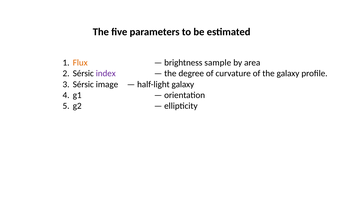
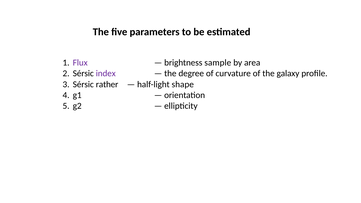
Flux colour: orange -> purple (80, 63)
image: image -> rather (107, 84)
half-light galaxy: galaxy -> shape (183, 84)
